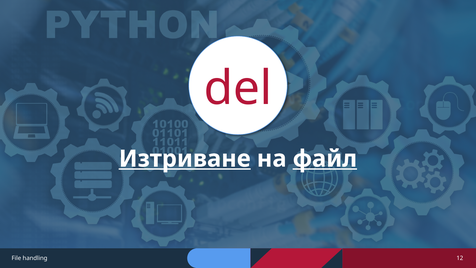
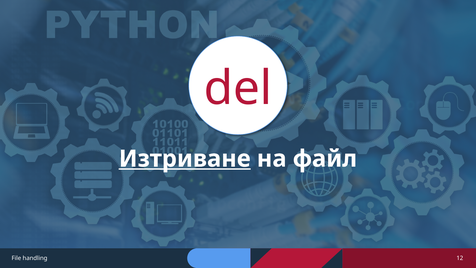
файл underline: present -> none (325, 159)
